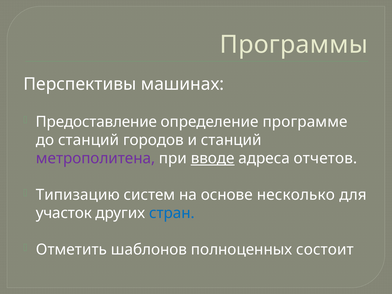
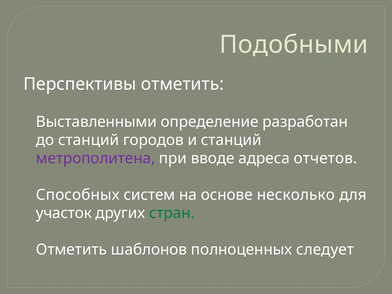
Программы: Программы -> Подобными (294, 45)
Перспективы машинах: машинах -> отметить (182, 84)
Предоставление: Предоставление -> Выставленными (96, 122)
программе: программе -> разработан (305, 122)
вводе underline: present -> none (213, 158)
Типизацию: Типизацию -> Способных (78, 195)
стран colour: blue -> green (172, 213)
состоит: состоит -> следует (325, 250)
